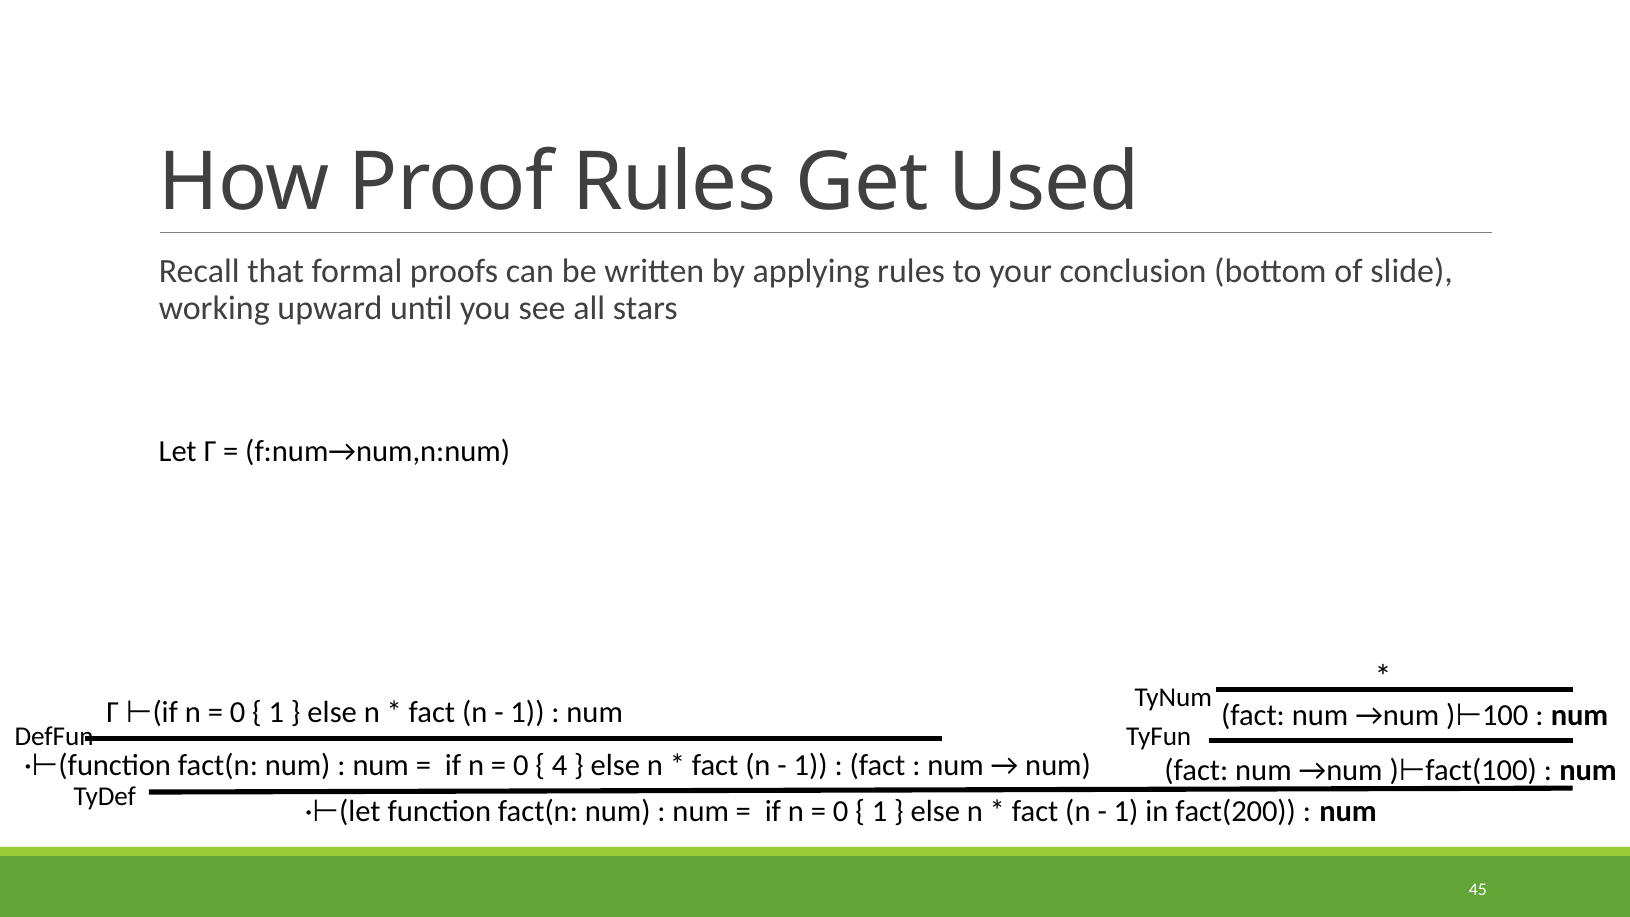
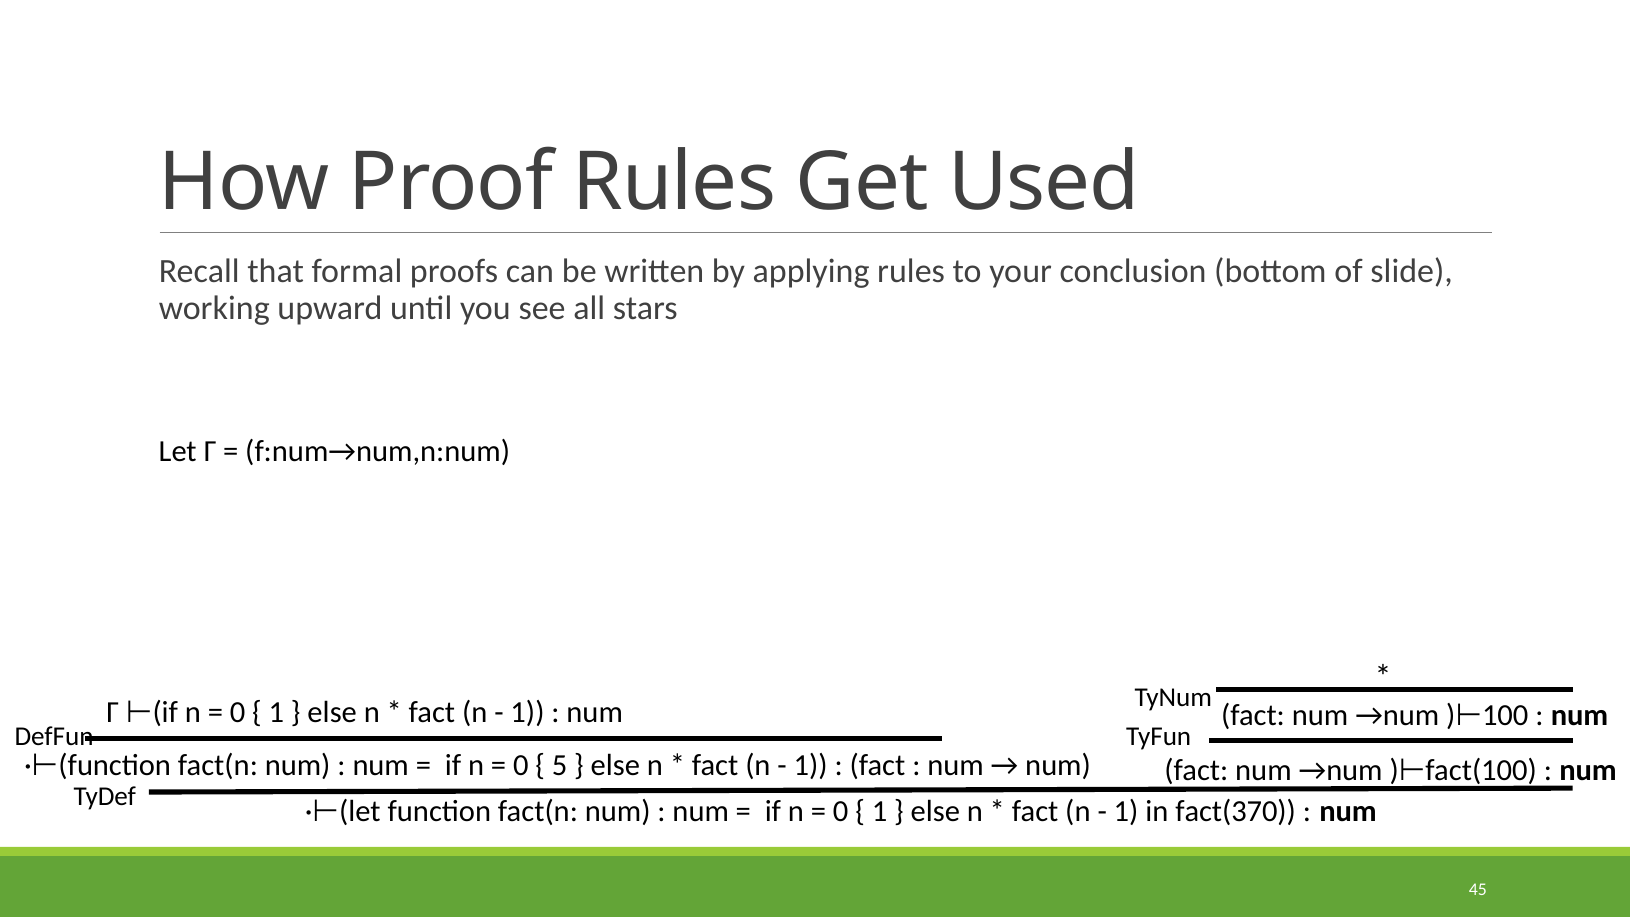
4: 4 -> 5 (560, 765)
fact(200: fact(200 -> fact(370 (1236, 811)
